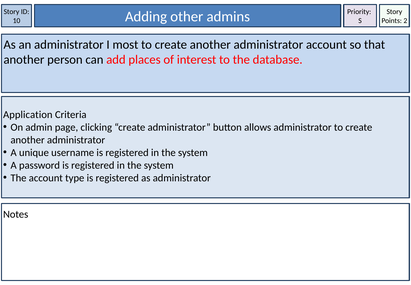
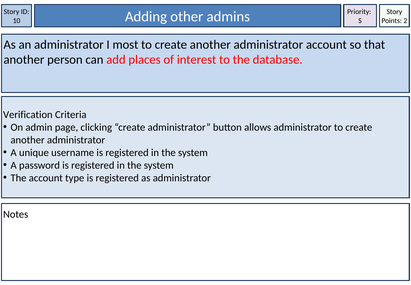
Application: Application -> Verification (28, 114)
